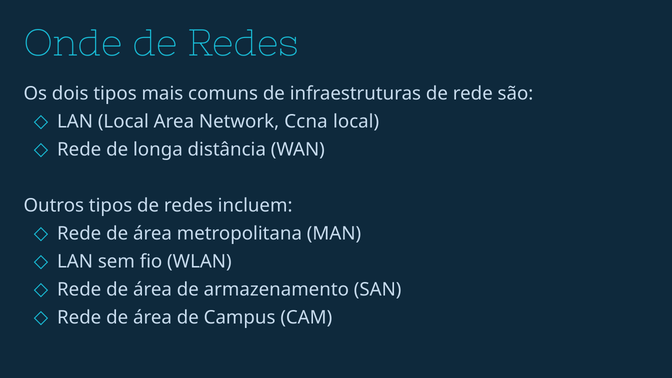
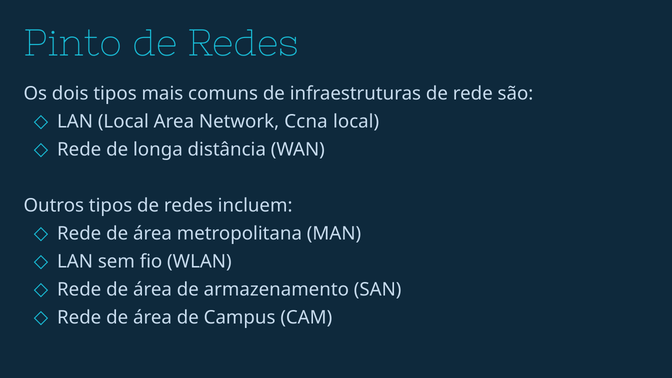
Onde: Onde -> Pinto (73, 43)
